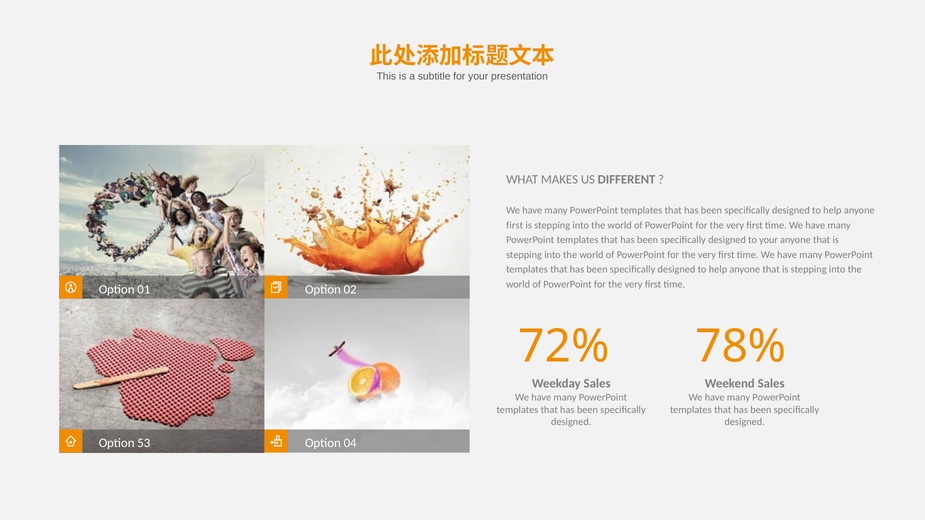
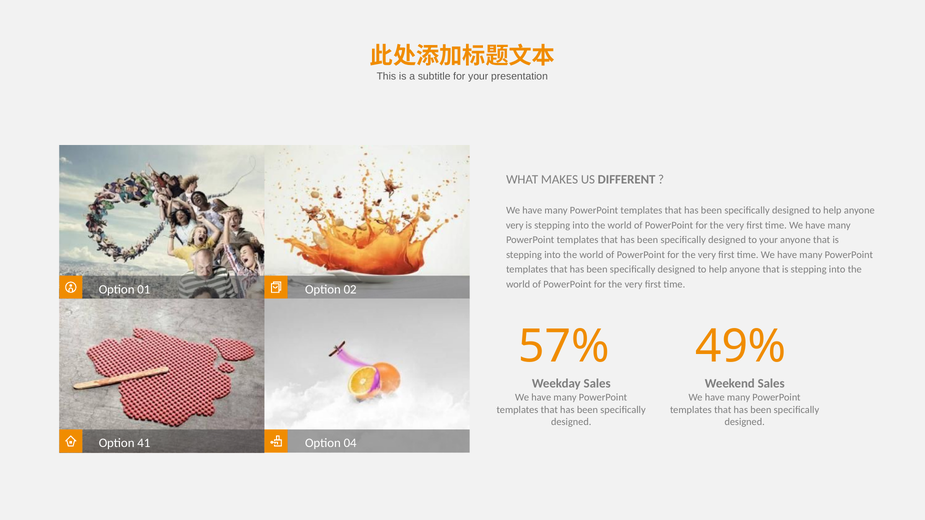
first: first -> very (515, 225)
72%: 72% -> 57% (564, 347)
78%: 78% -> 49% (741, 347)
53: 53 -> 41 (144, 443)
